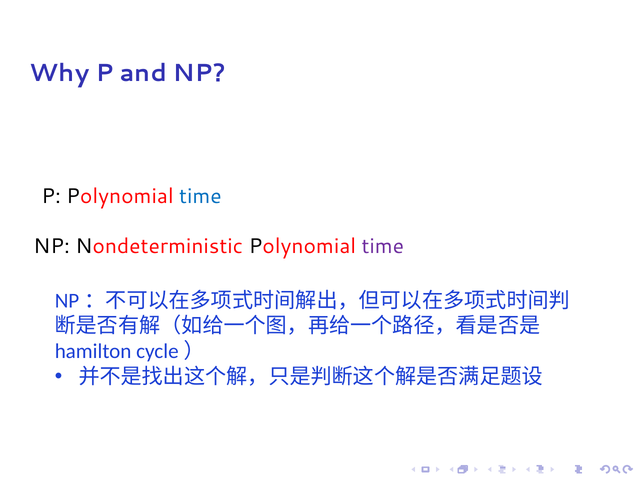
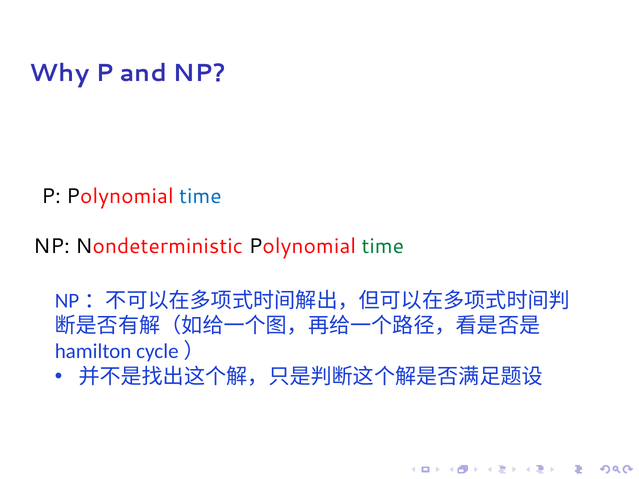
time colour: purple -> green (383, 247)
